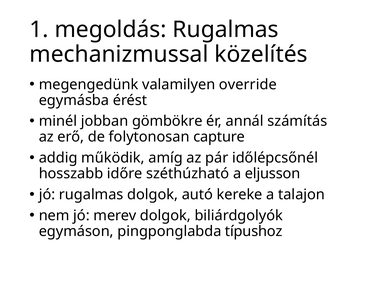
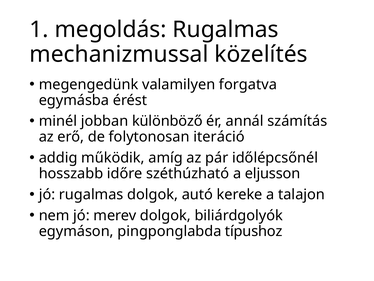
override: override -> forgatva (248, 84)
gömbökre: gömbökre -> különböző (167, 121)
capture: capture -> iteráció (219, 137)
